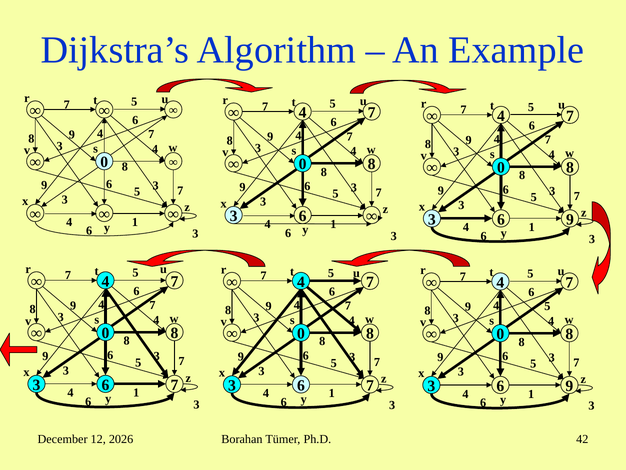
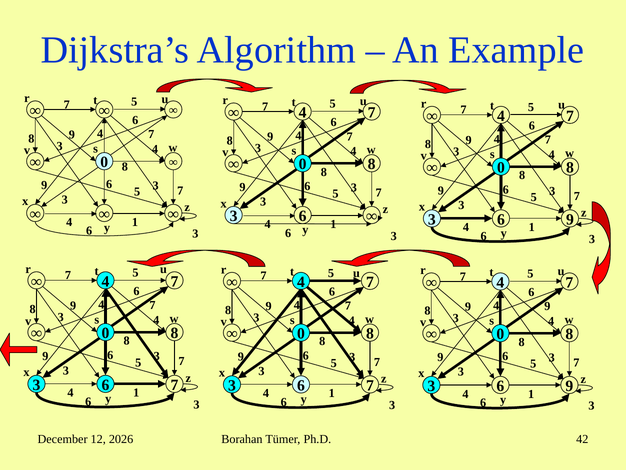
5: 5 -> 9 (547, 306)
